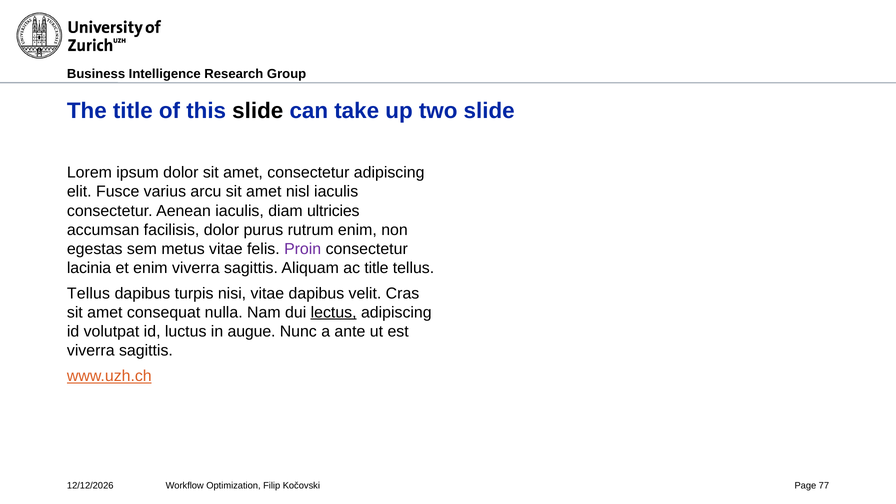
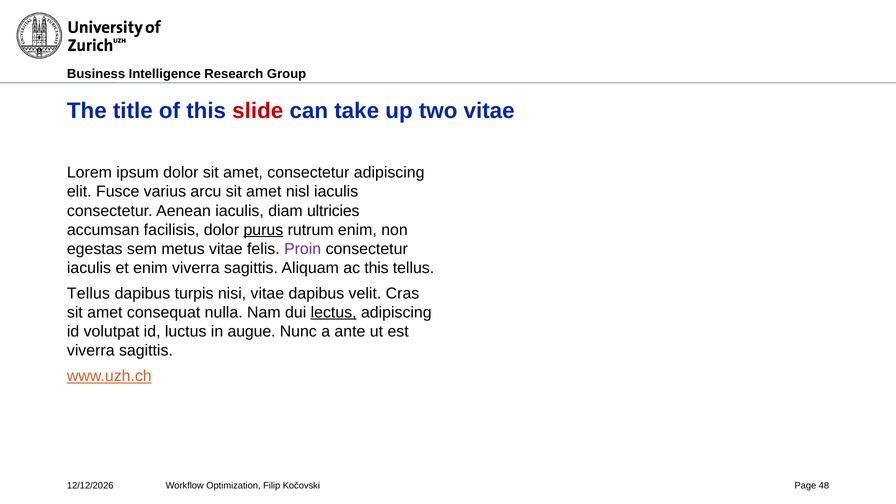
slide colour: black -> red (258, 111)
two slide: slide -> vitae (489, 111)
purus underline: none -> present (263, 230)
lacinia: lacinia -> iaculis (89, 268)
ac title: title -> this (376, 268)
77: 77 -> 48 (824, 486)
